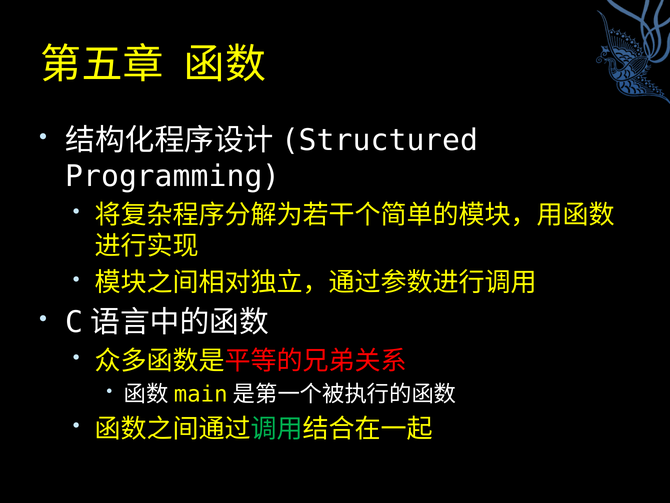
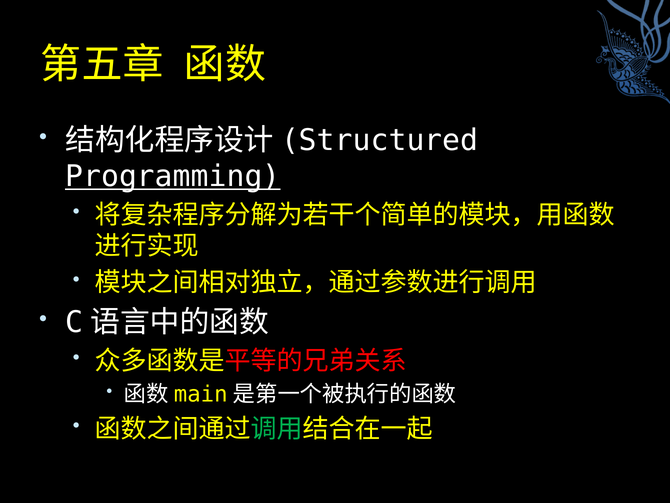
Programming underline: none -> present (173, 176)
